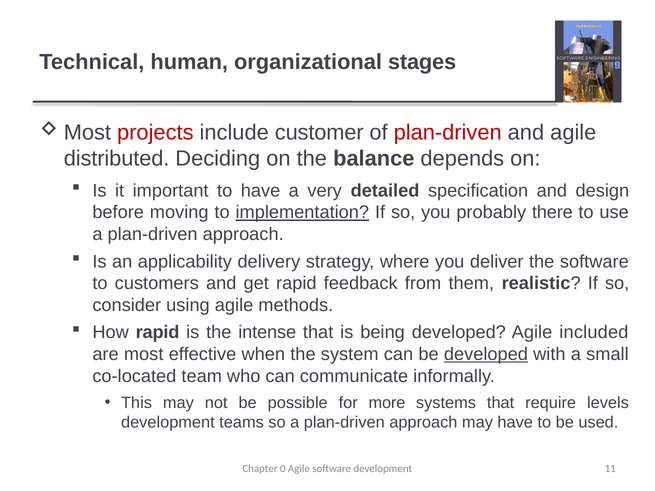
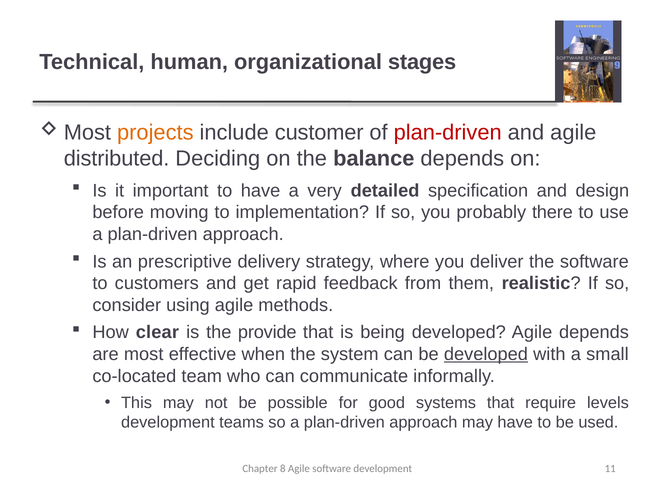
projects colour: red -> orange (155, 132)
implementation underline: present -> none (302, 212)
applicability: applicability -> prescriptive (185, 262)
How rapid: rapid -> clear (157, 333)
intense: intense -> provide (267, 333)
Agile included: included -> depends (594, 333)
more: more -> good (387, 403)
0: 0 -> 8 (283, 469)
